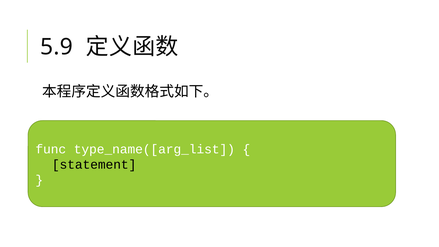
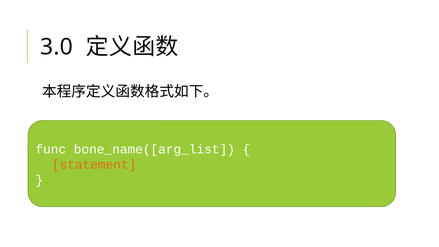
5.9: 5.9 -> 3.0 (57, 47)
type_name([arg_list: type_name([arg_list -> bone_name([arg_list (154, 149)
statement colour: black -> orange (94, 164)
